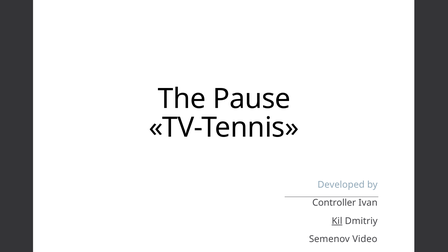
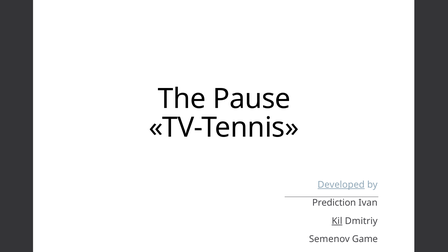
Developed underline: none -> present (341, 185)
Controller: Controller -> Prediction (334, 203)
Video: Video -> Game (365, 239)
